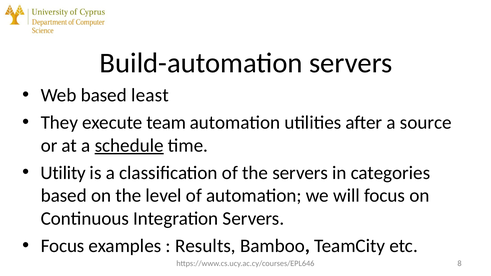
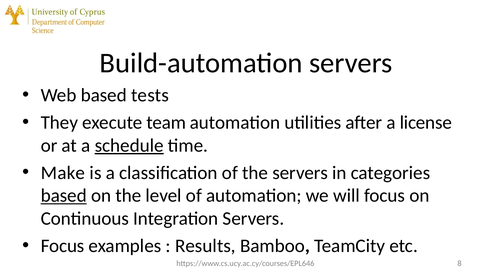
least: least -> tests (150, 95)
source: source -> license (426, 123)
Utility: Utility -> Make (63, 173)
based underline: none -> present (64, 196)
